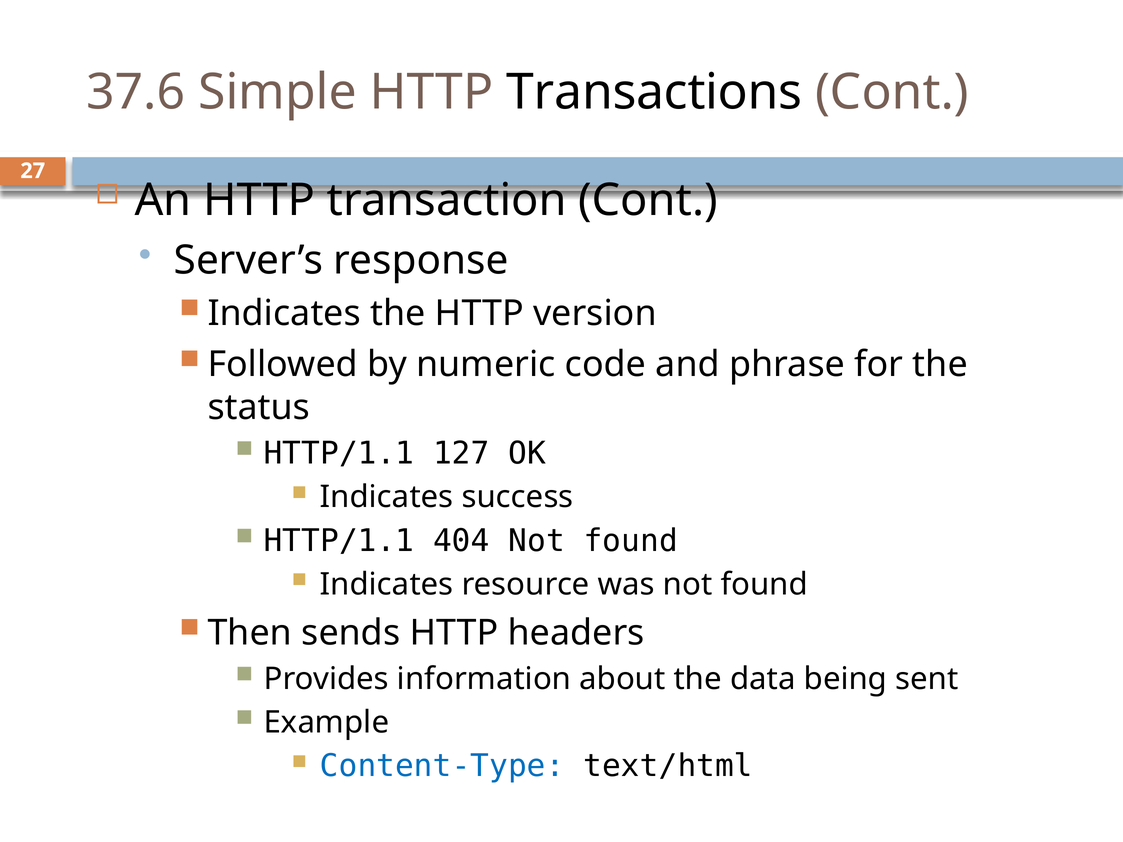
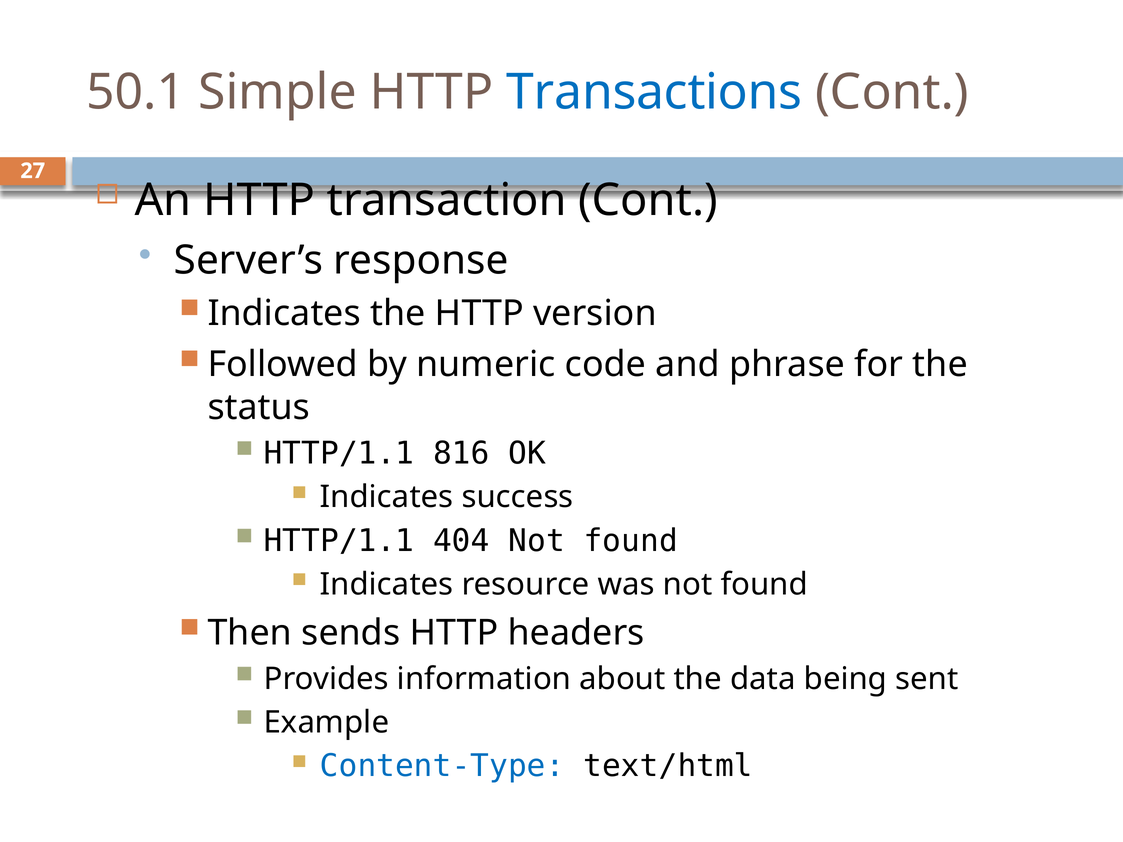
37.6: 37.6 -> 50.1 (136, 92)
Transactions colour: black -> blue (654, 92)
127: 127 -> 816 (461, 454)
